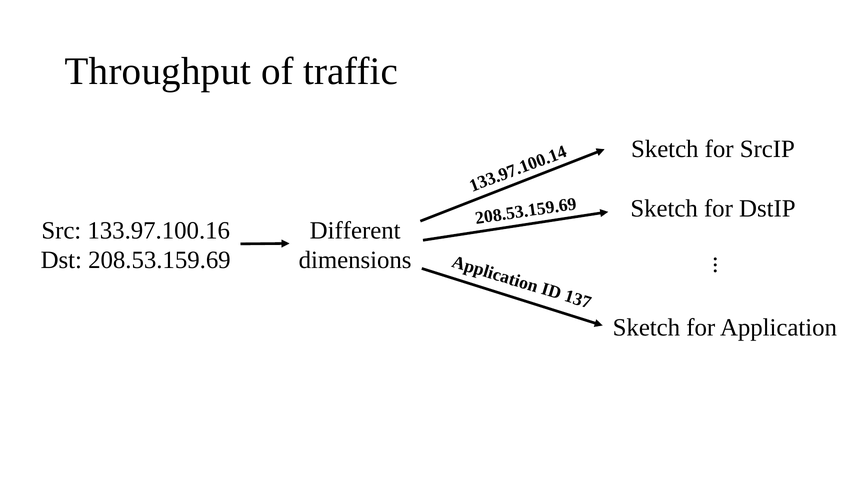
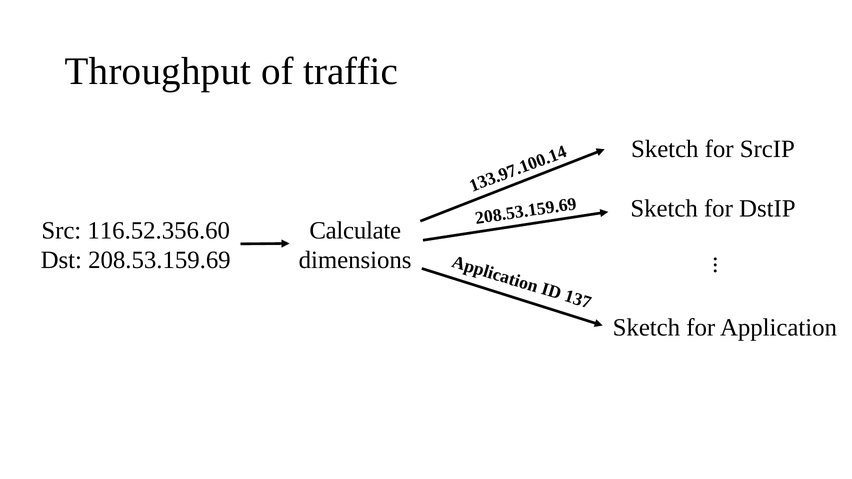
133.97.100.16: 133.97.100.16 -> 116.52.356.60 (159, 230)
Different: Different -> Calculate (355, 230)
